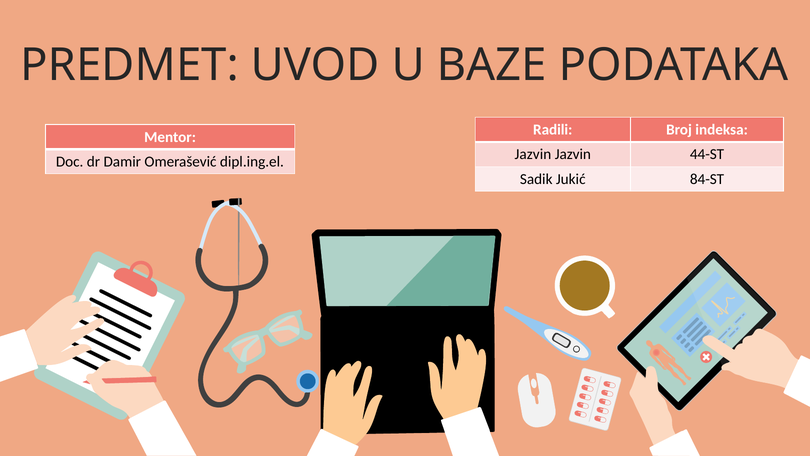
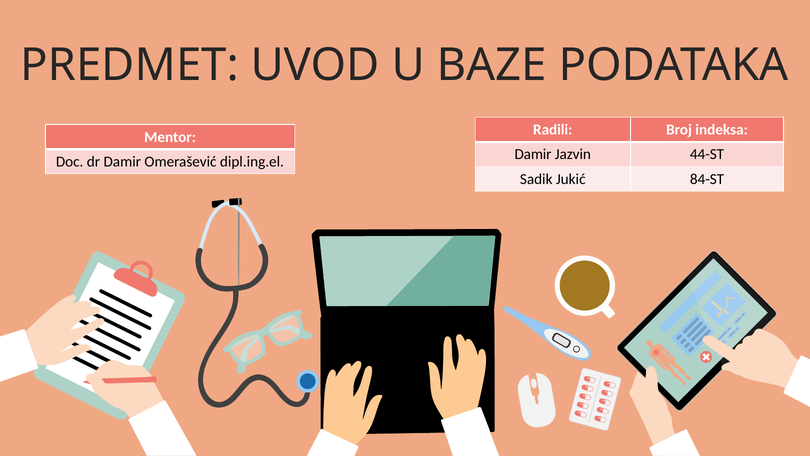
Jazvin: Jazvin -> Damir (533, 154)
